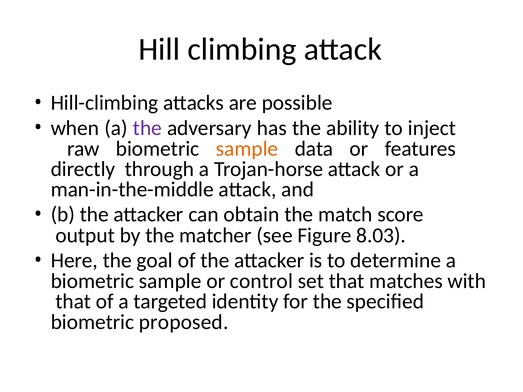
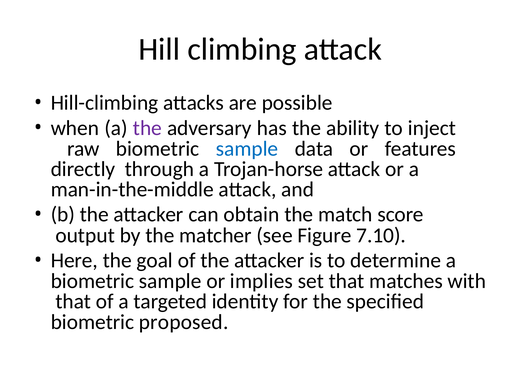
sample colour: orange -> blue (247, 149)
8.03: 8.03 -> 7.10 (381, 235)
control: control -> implies (261, 281)
